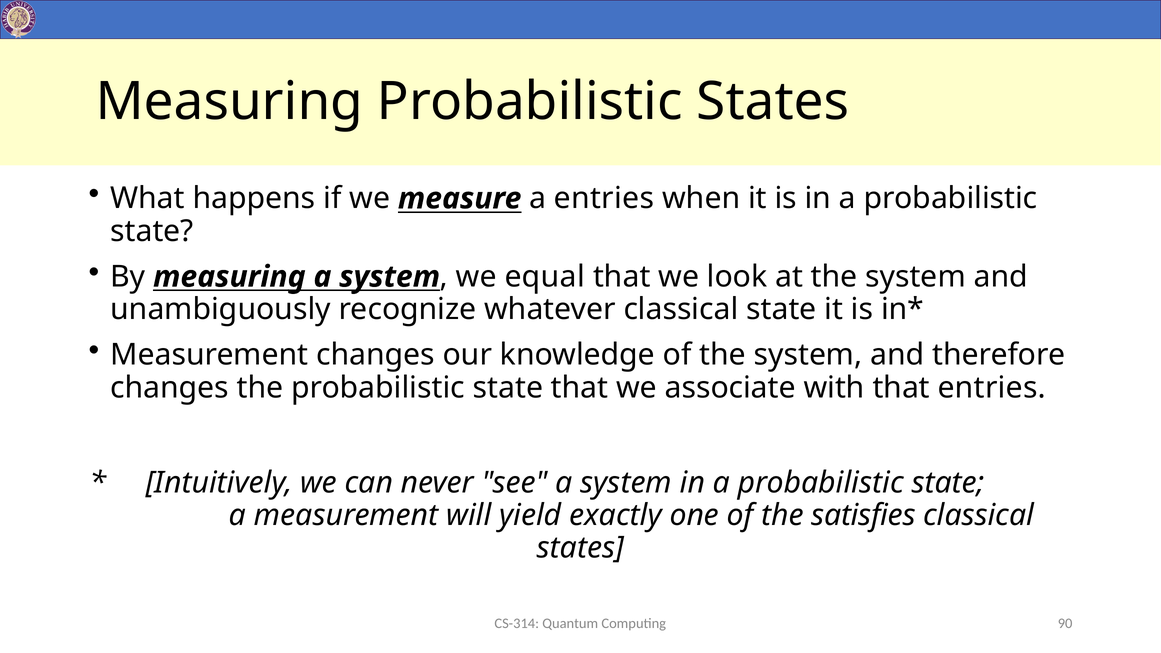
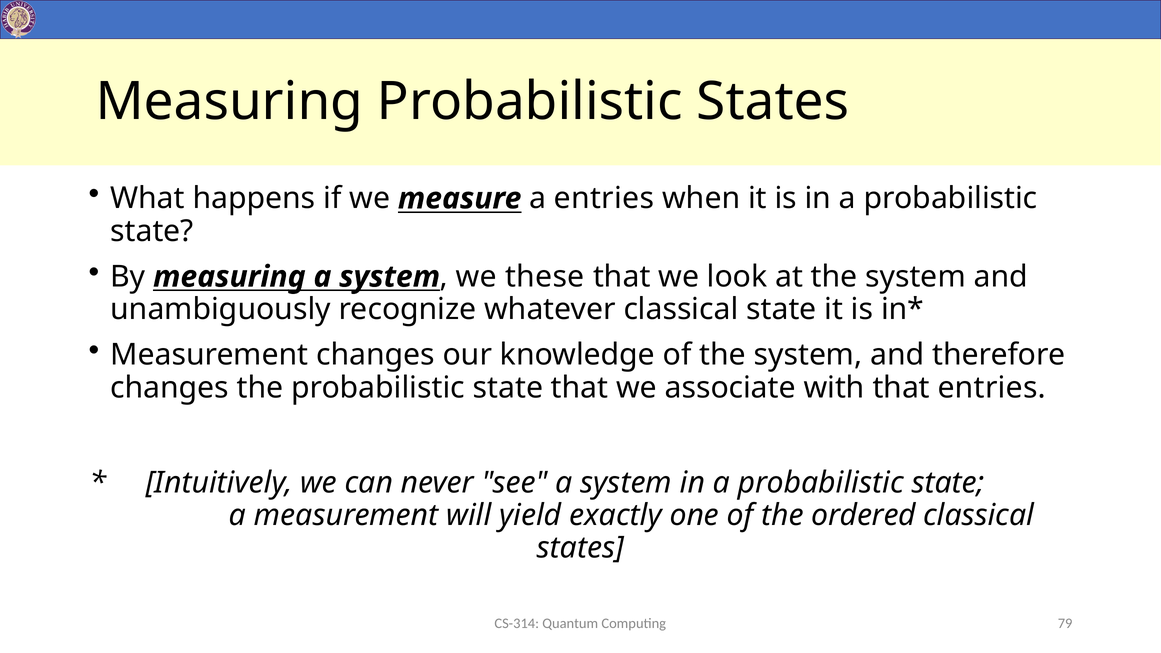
equal: equal -> these (545, 277)
satisfies: satisfies -> ordered (864, 515)
90: 90 -> 79 (1065, 624)
